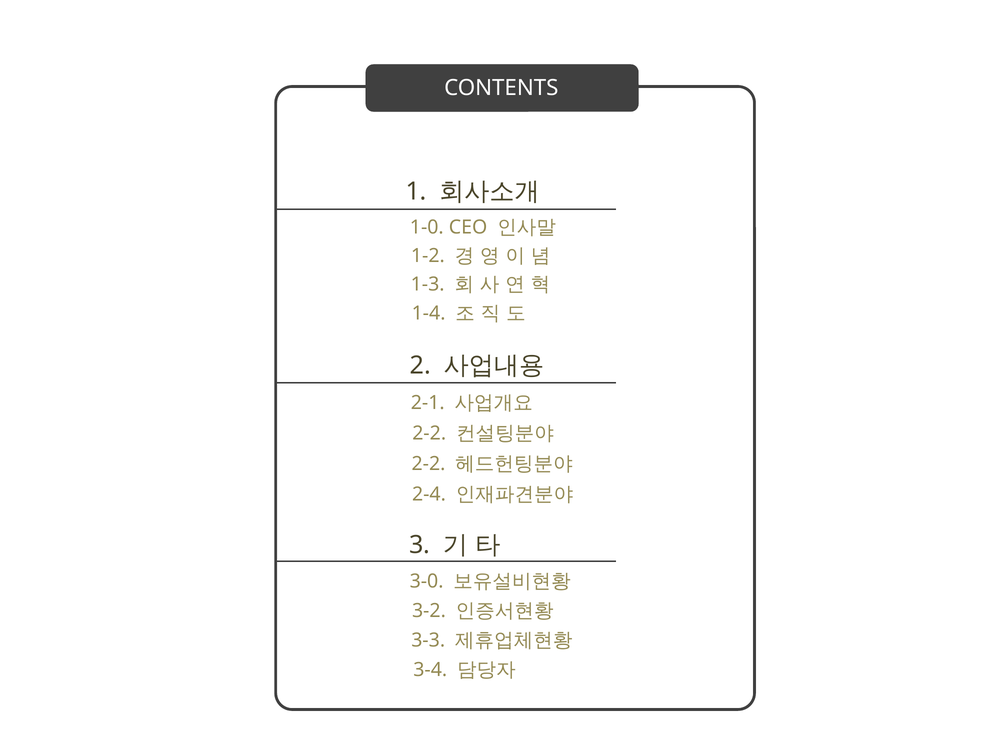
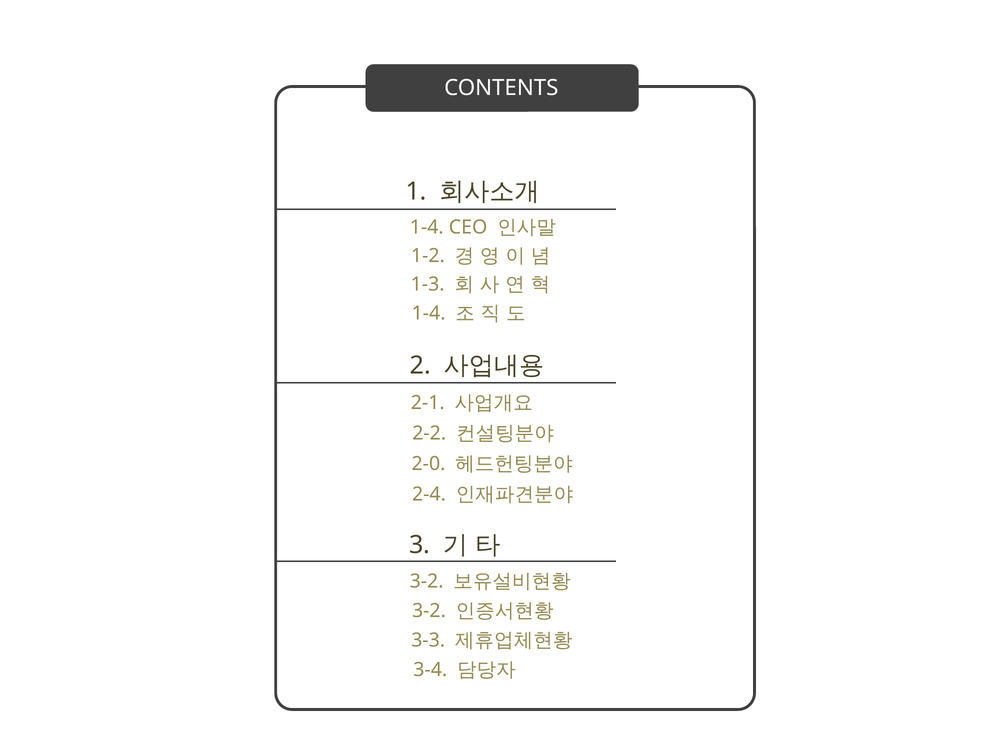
1-0: 1-0 -> 1-4 (427, 227)
2-2: 2-2 -> 2-0 (429, 464)
3-0: 3-0 -> 3-2 (427, 581)
